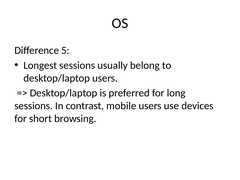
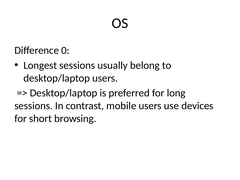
5: 5 -> 0 (66, 50)
